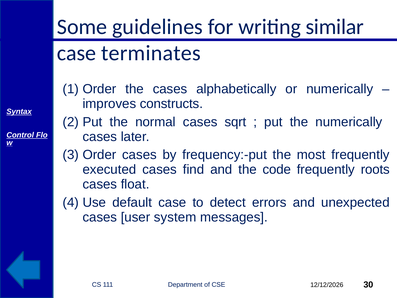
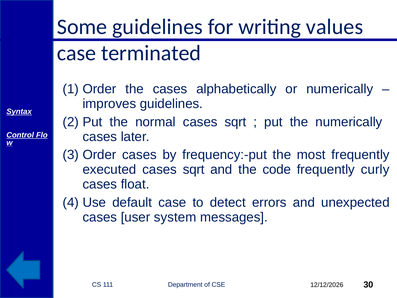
similar: similar -> values (335, 27)
terminates: terminates -> terminated (151, 53)
improves constructs: constructs -> guidelines (171, 104)
executed cases find: find -> sqrt (194, 169)
roots: roots -> curly (375, 169)
